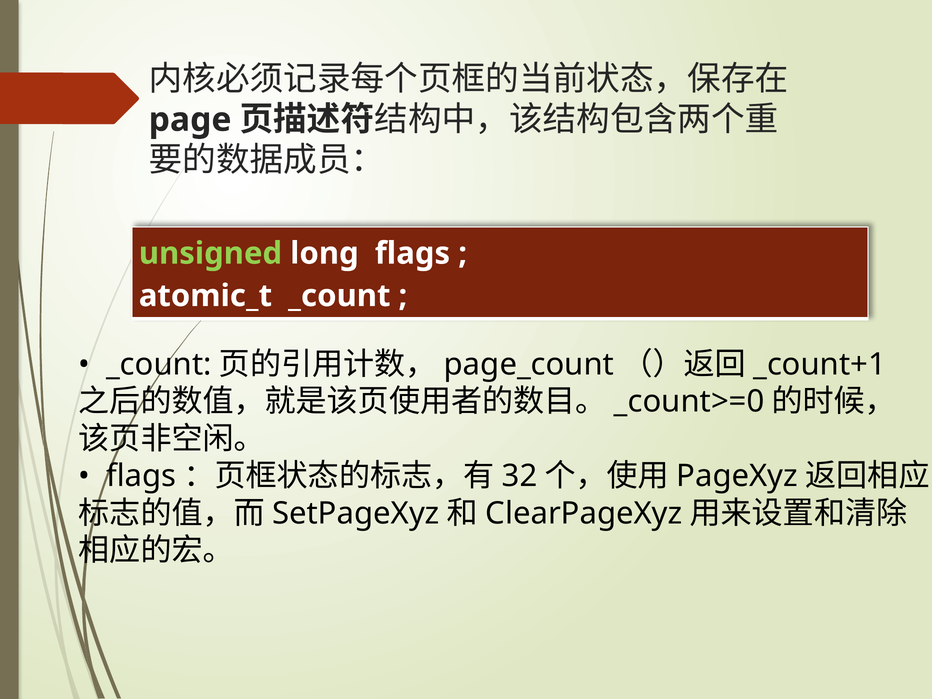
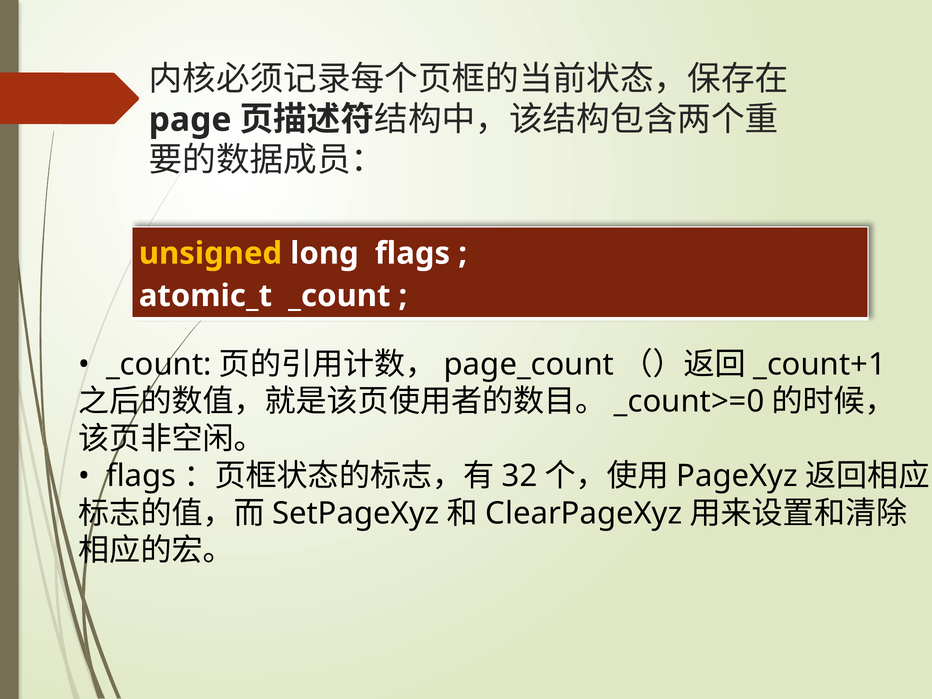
unsigned colour: light green -> yellow (210, 253)
